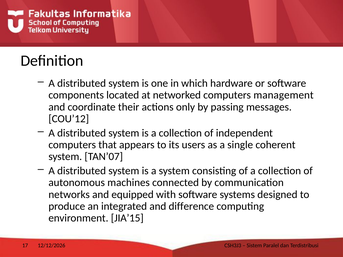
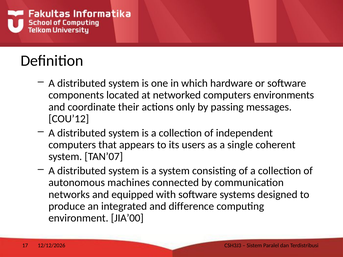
management: management -> environments (284, 95)
JIA’15: JIA’15 -> JIA’00 (127, 218)
